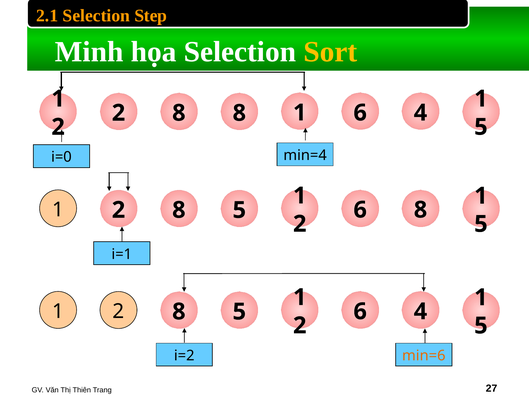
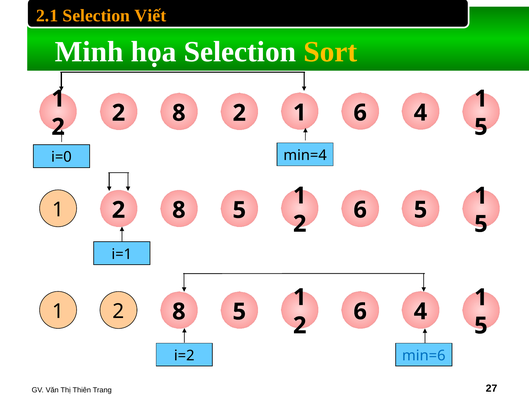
Step: Step -> Viết (151, 16)
8 8: 8 -> 2 (239, 113)
6 8: 8 -> 5 (420, 210)
min=6 colour: orange -> blue (424, 355)
